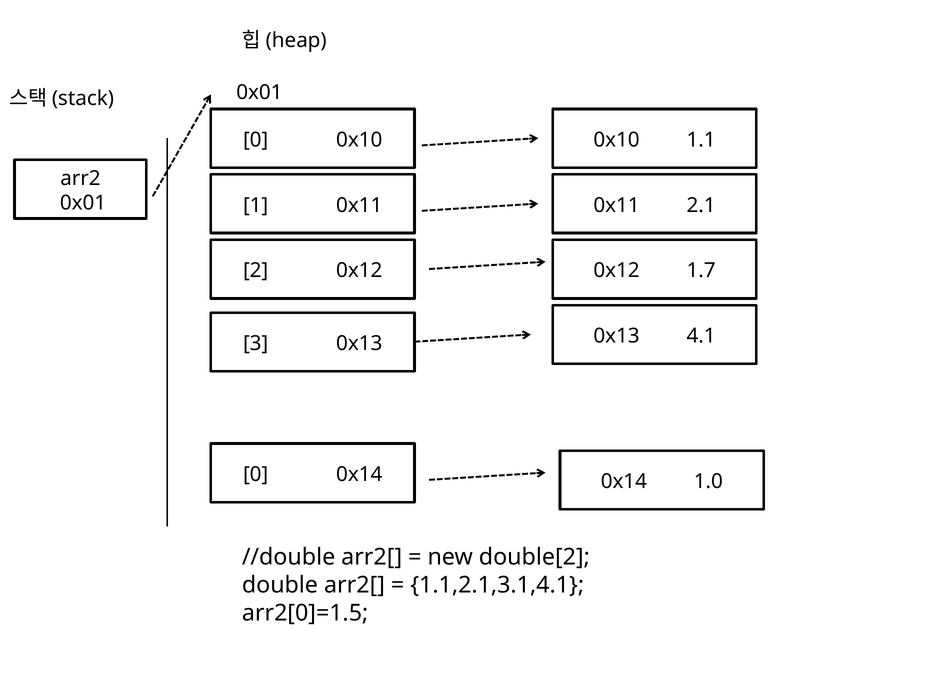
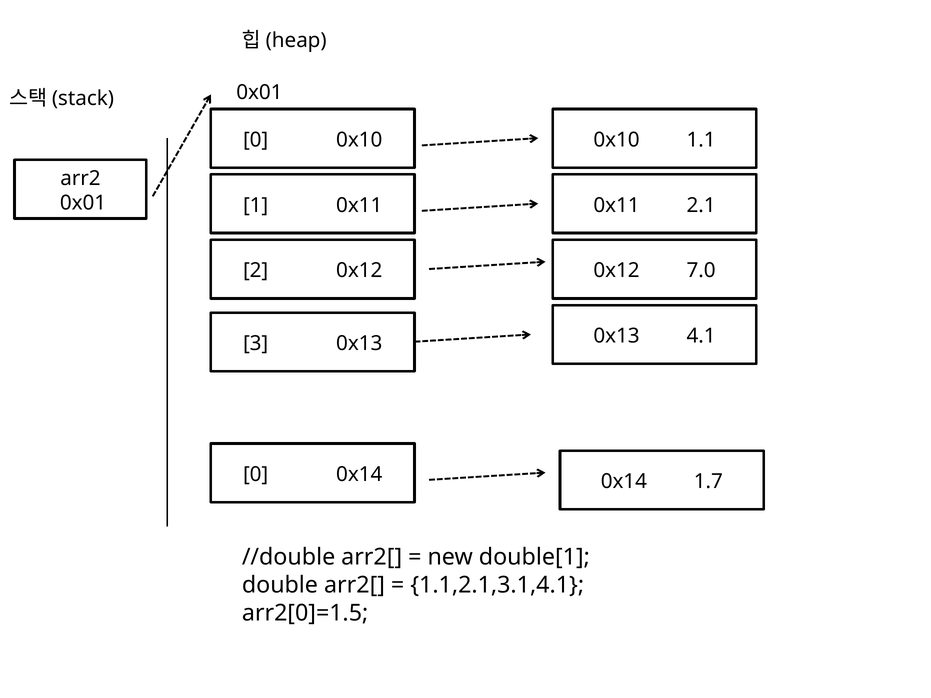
1.7: 1.7 -> 7.0 (701, 271)
1.0: 1.0 -> 1.7 (708, 482)
double[2: double[2 -> double[1 (534, 557)
